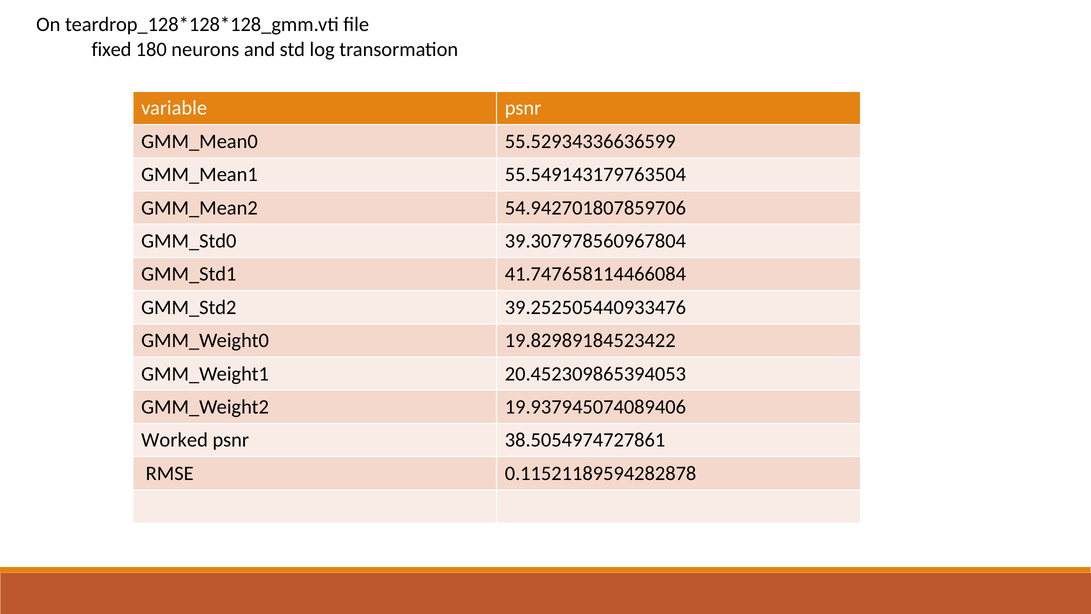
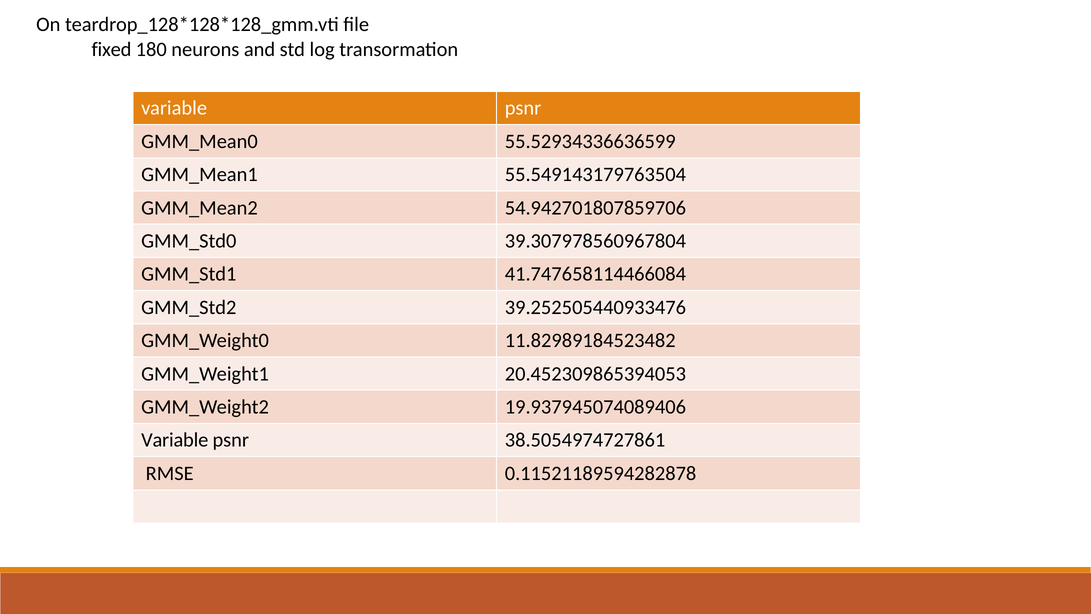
19.82989184523422: 19.82989184523422 -> 11.82989184523482 (590, 340)
Worked: Worked -> Variable (175, 440)
